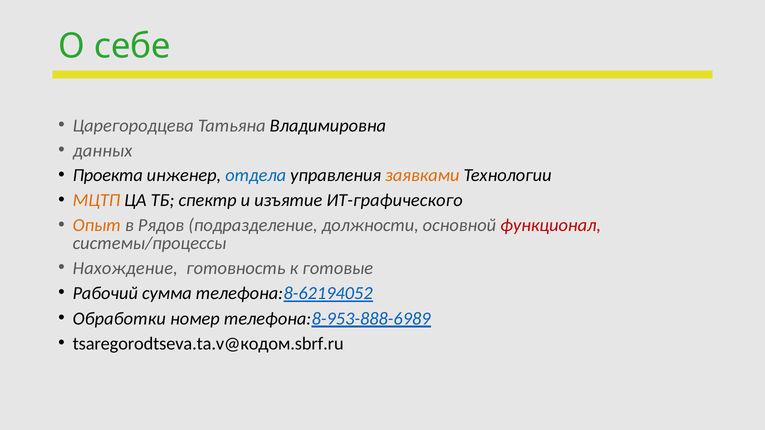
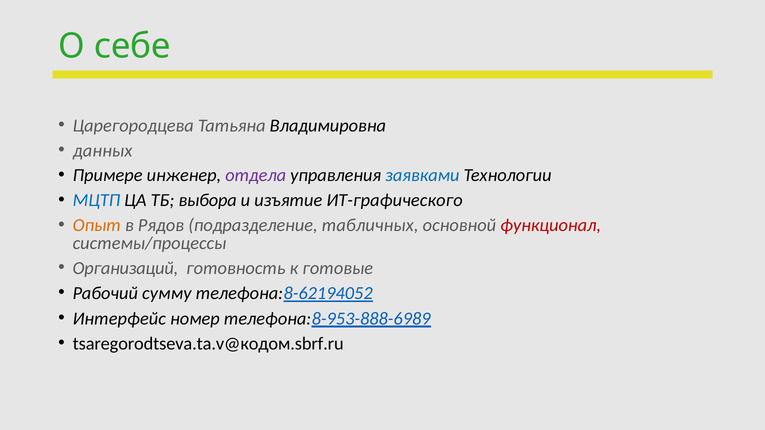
Проекта: Проекта -> Примере (108, 176)
отдела colour: blue -> purple (256, 176)
заявками colour: orange -> blue (422, 176)
МЦТП colour: orange -> blue (96, 201)
спектр: спектр -> выбора (208, 201)
должности: должности -> табличных (370, 225)
Нахождение: Нахождение -> Организаций (125, 268)
сумма: сумма -> сумму (167, 293)
Обработки: Обработки -> Интерфейс (119, 319)
